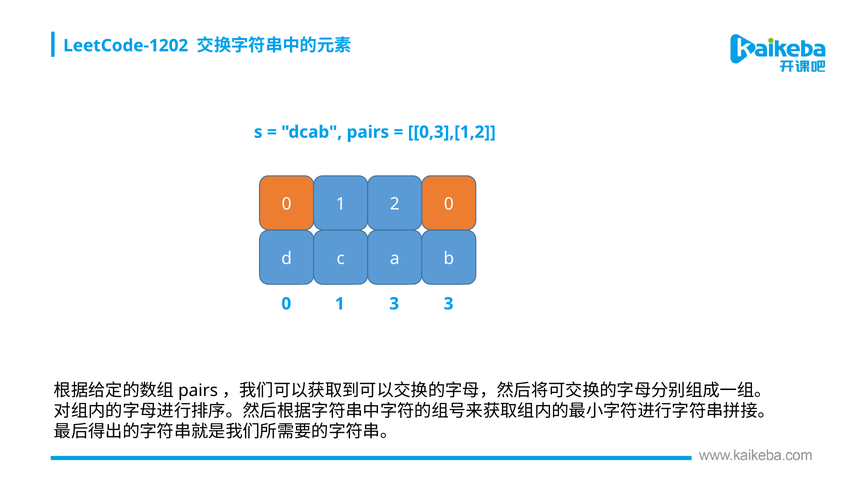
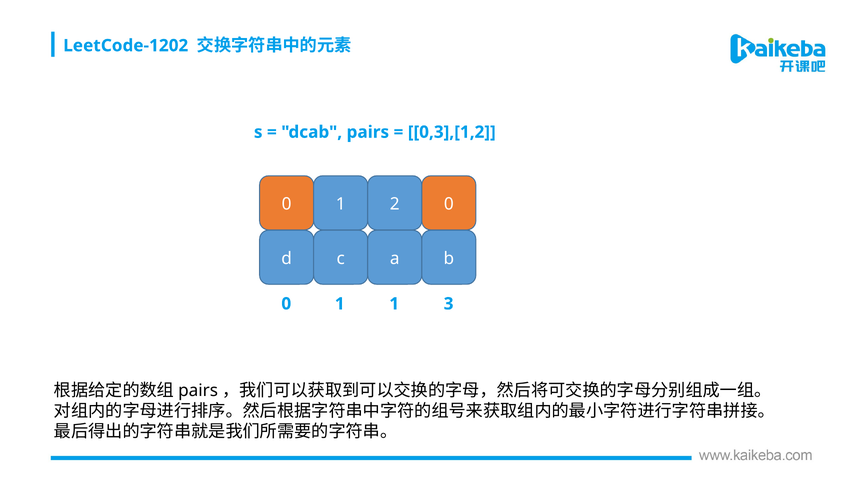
1 3: 3 -> 1 (394, 304)
